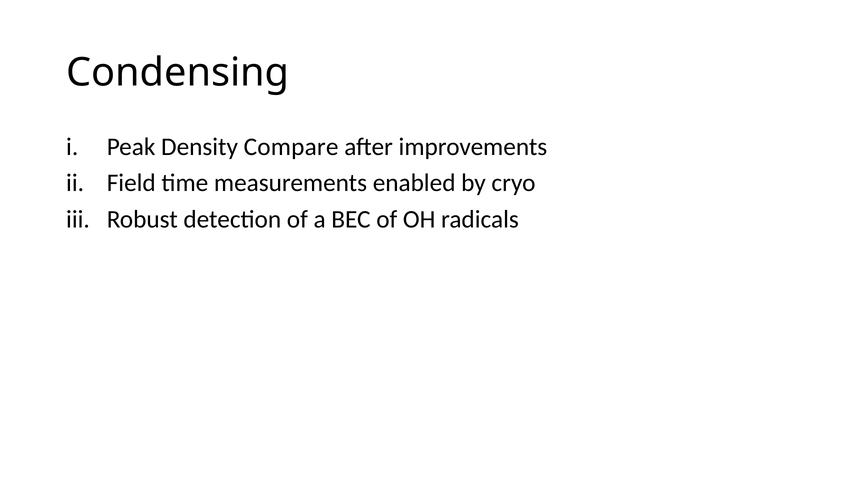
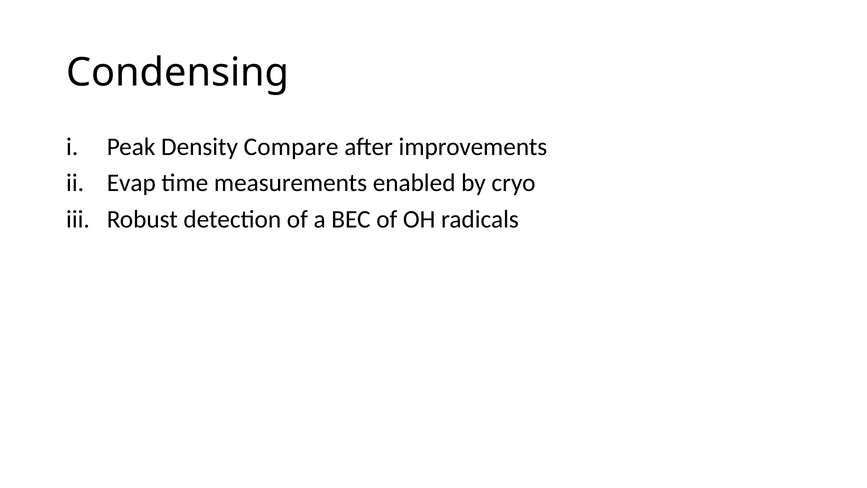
Field: Field -> Evap (131, 183)
